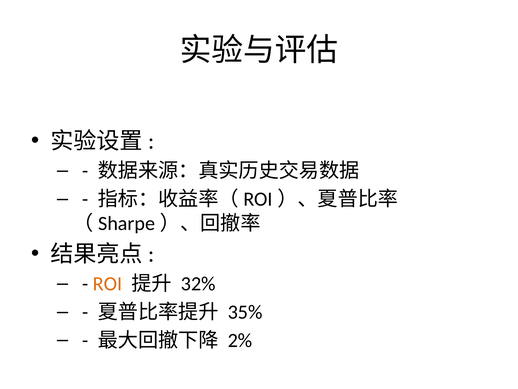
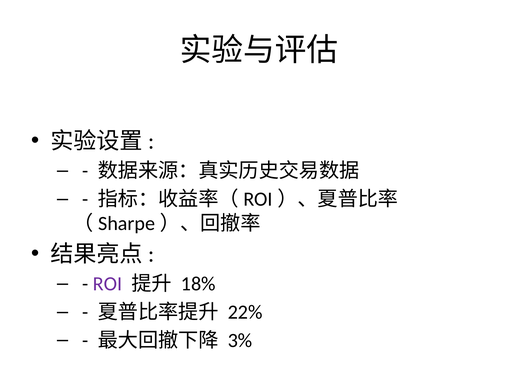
ROI colour: orange -> purple (108, 284)
32%: 32% -> 18% (198, 284)
35%: 35% -> 22% (245, 312)
2%: 2% -> 3% (240, 340)
